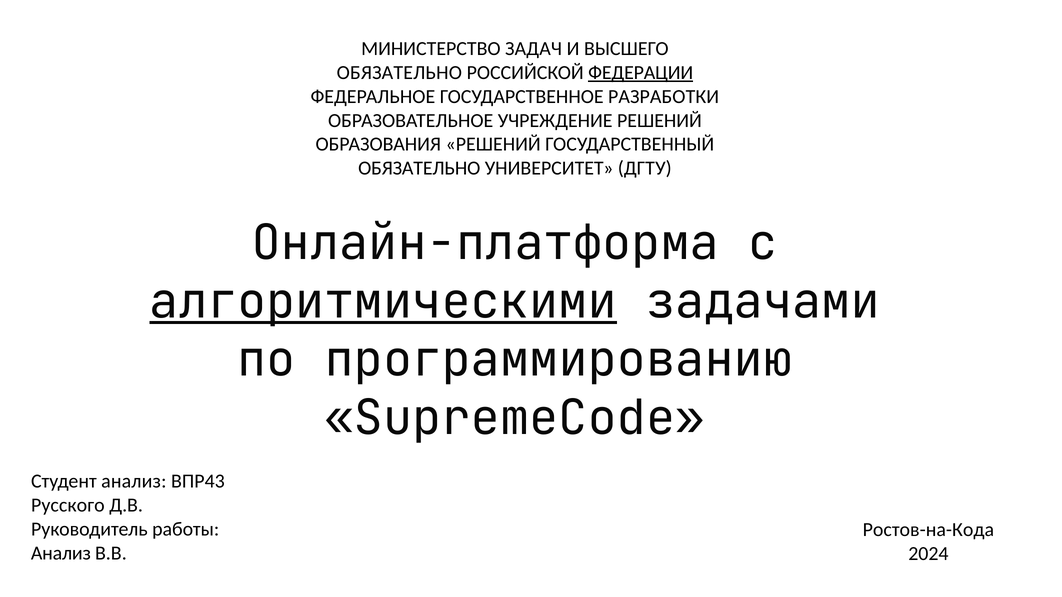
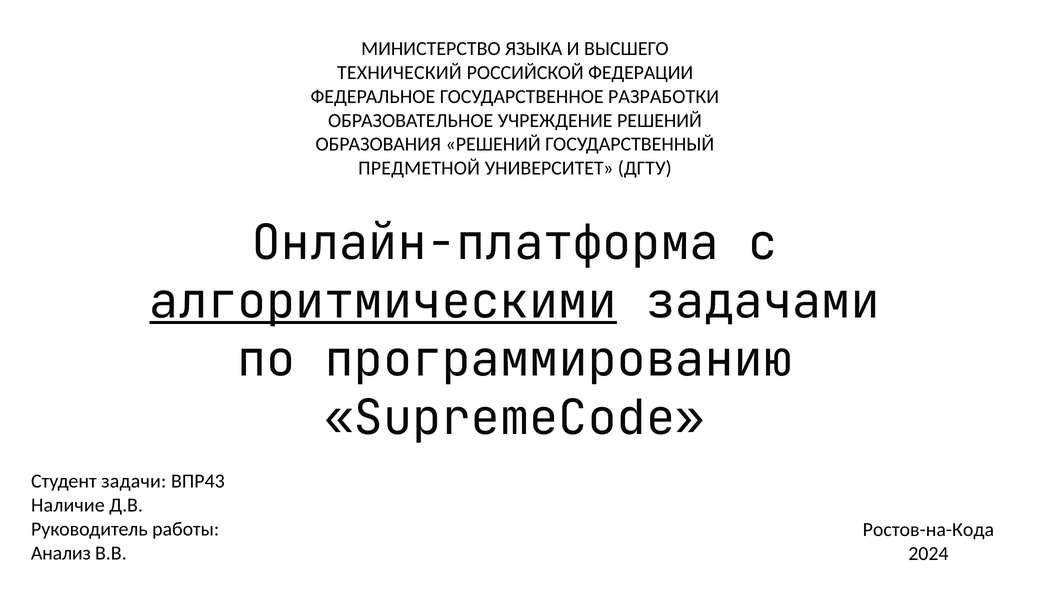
ЗАДАЧ: ЗАДАЧ -> ЯЗЫКА (534, 49)
ОБЯЗАТЕЛЬНО: ОБЯЗАТЕЛЬНО -> ТЕХНИЧЕСКИЙ (399, 73)
ФЕДЕРАЦИИ underline: present -> none (641, 73)
ОБЯЗАТЕЛЬНО: ОБЯЗАТЕЛЬНО -> ПРЕДМЕТНОЙ (419, 168)
Студент анализ: анализ -> задачи (134, 482)
Русского: Русского -> Наличие (68, 506)
